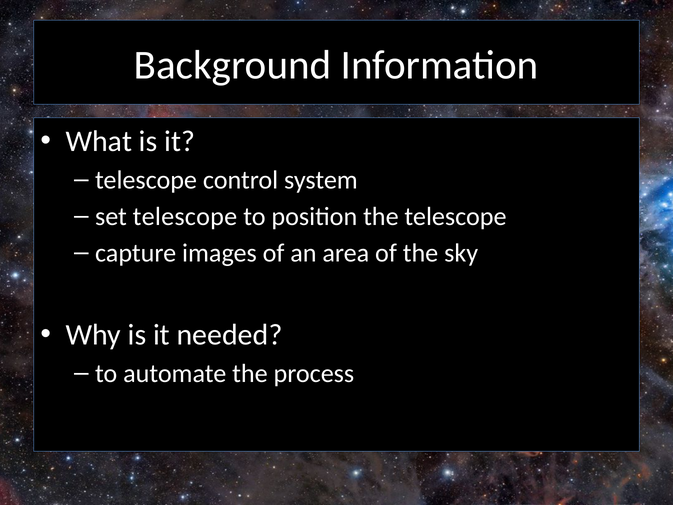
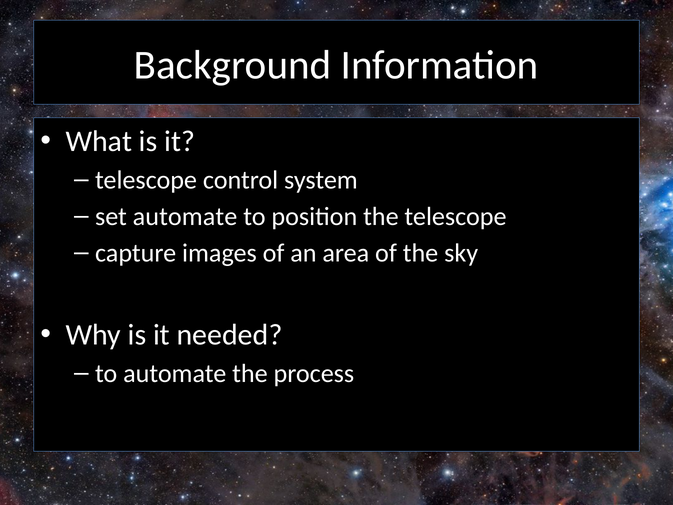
set telescope: telescope -> automate (185, 216)
